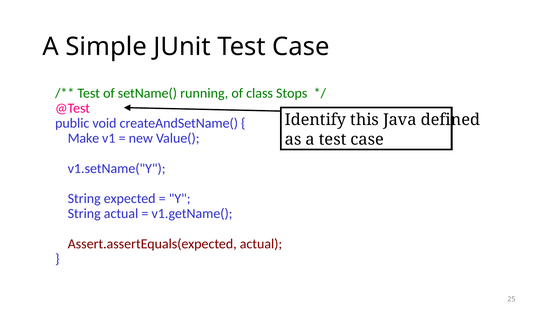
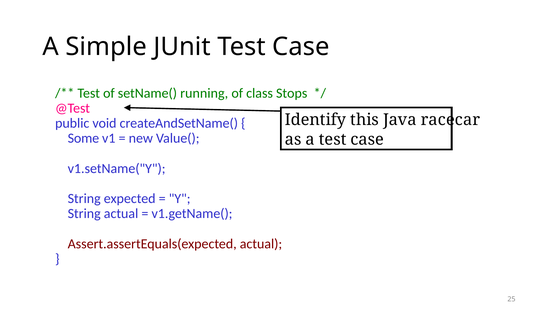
defined: defined -> racecar (450, 120)
Make: Make -> Some (83, 138)
